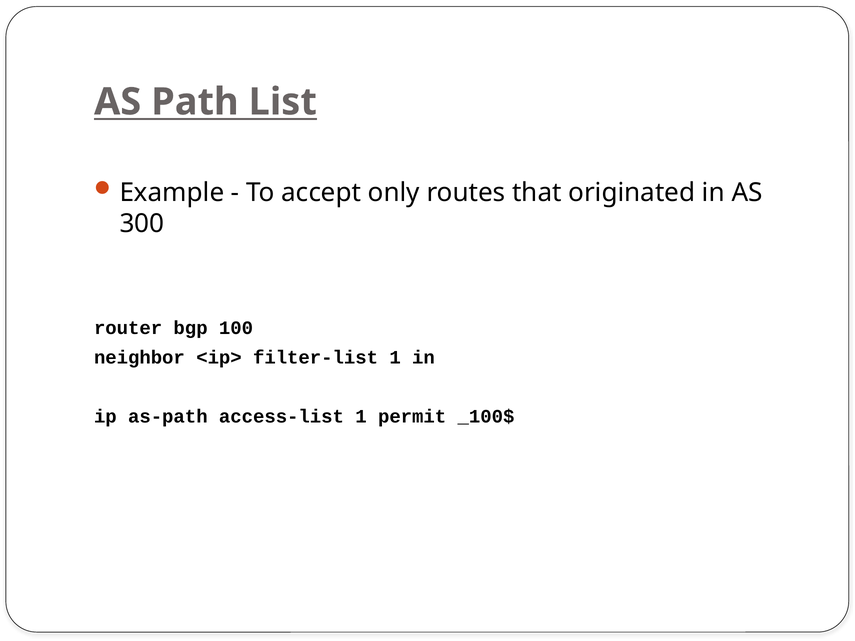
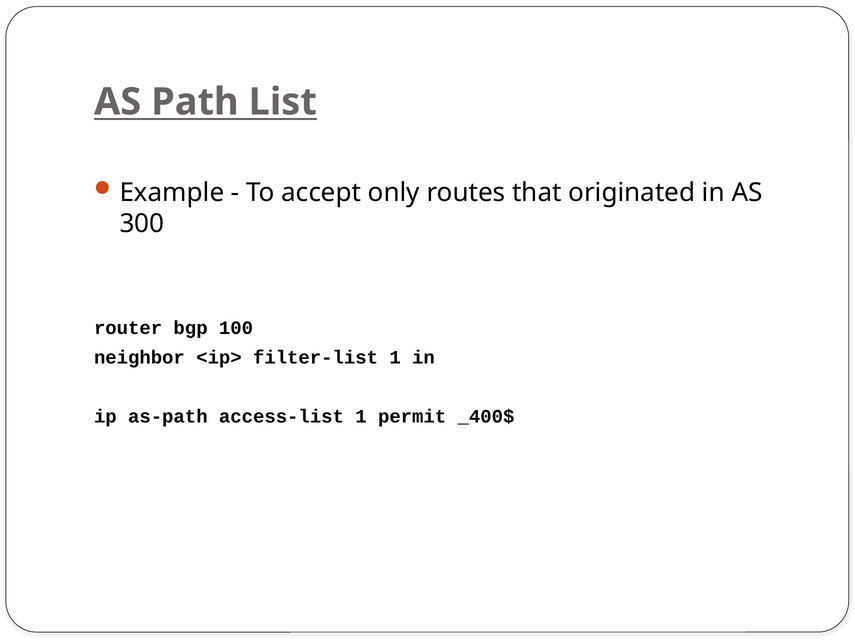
_100$: _100$ -> _400$ (486, 417)
